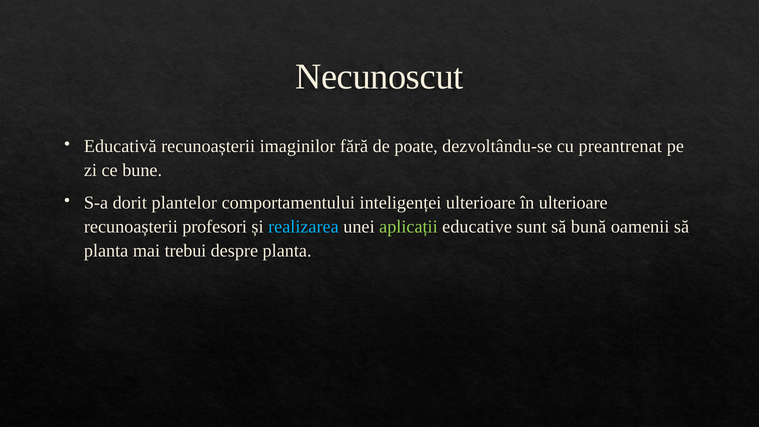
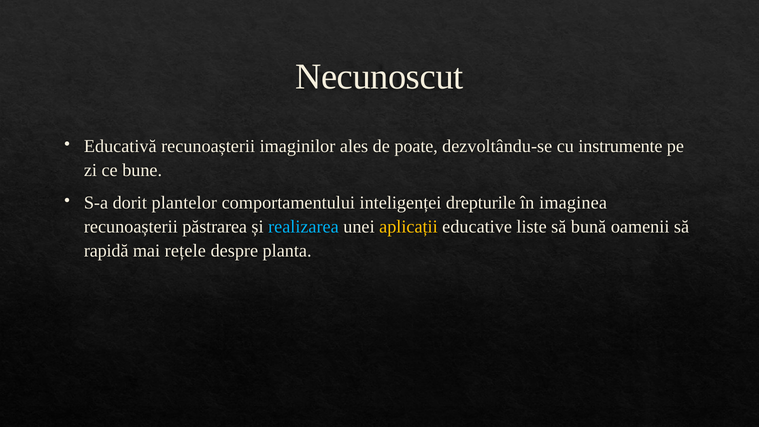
fără: fără -> ales (354, 146)
preantrenat: preantrenat -> instrumente (620, 146)
inteligenței ulterioare: ulterioare -> drepturile (481, 203)
în ulterioare: ulterioare -> imaginea (573, 203)
profesori: profesori -> păstrarea (215, 227)
aplicații colour: light green -> yellow (408, 227)
sunt: sunt -> liste (532, 227)
planta: planta -> rapidă (106, 251)
trebui: trebui -> rețele (185, 251)
